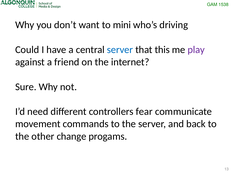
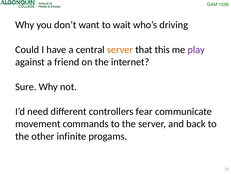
mini: mini -> wait (122, 25)
server colour: blue -> orange (120, 49)
change: change -> infinite (71, 136)
